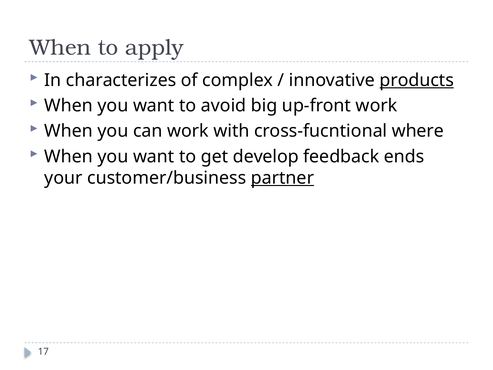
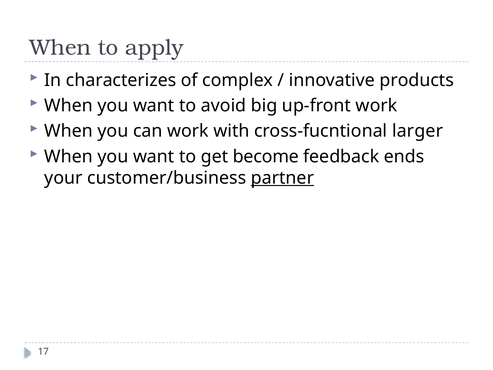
products underline: present -> none (417, 80)
where: where -> larger (418, 131)
develop: develop -> become (266, 156)
